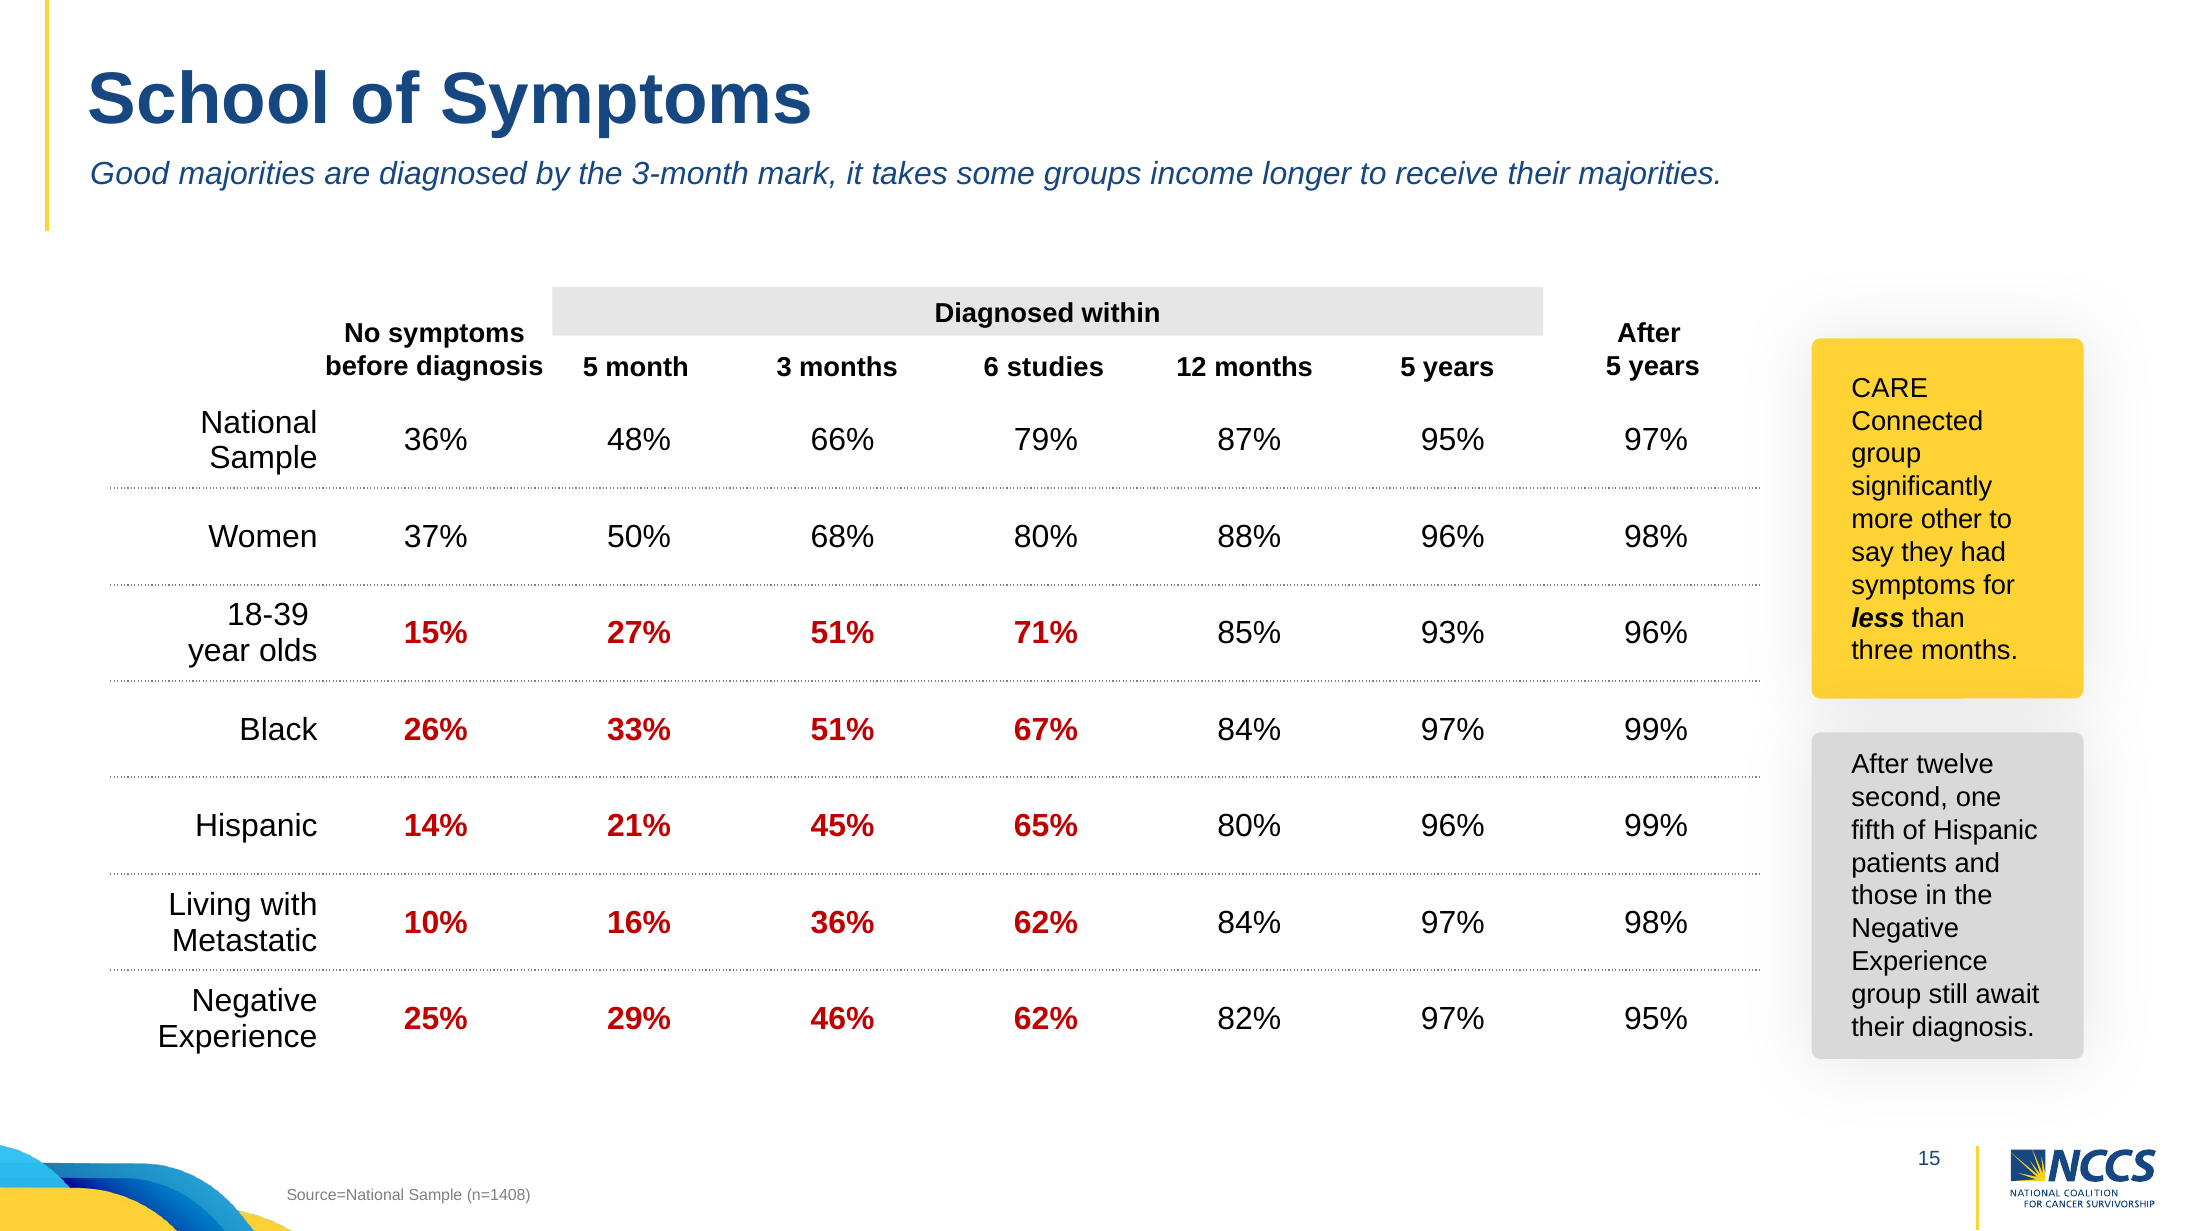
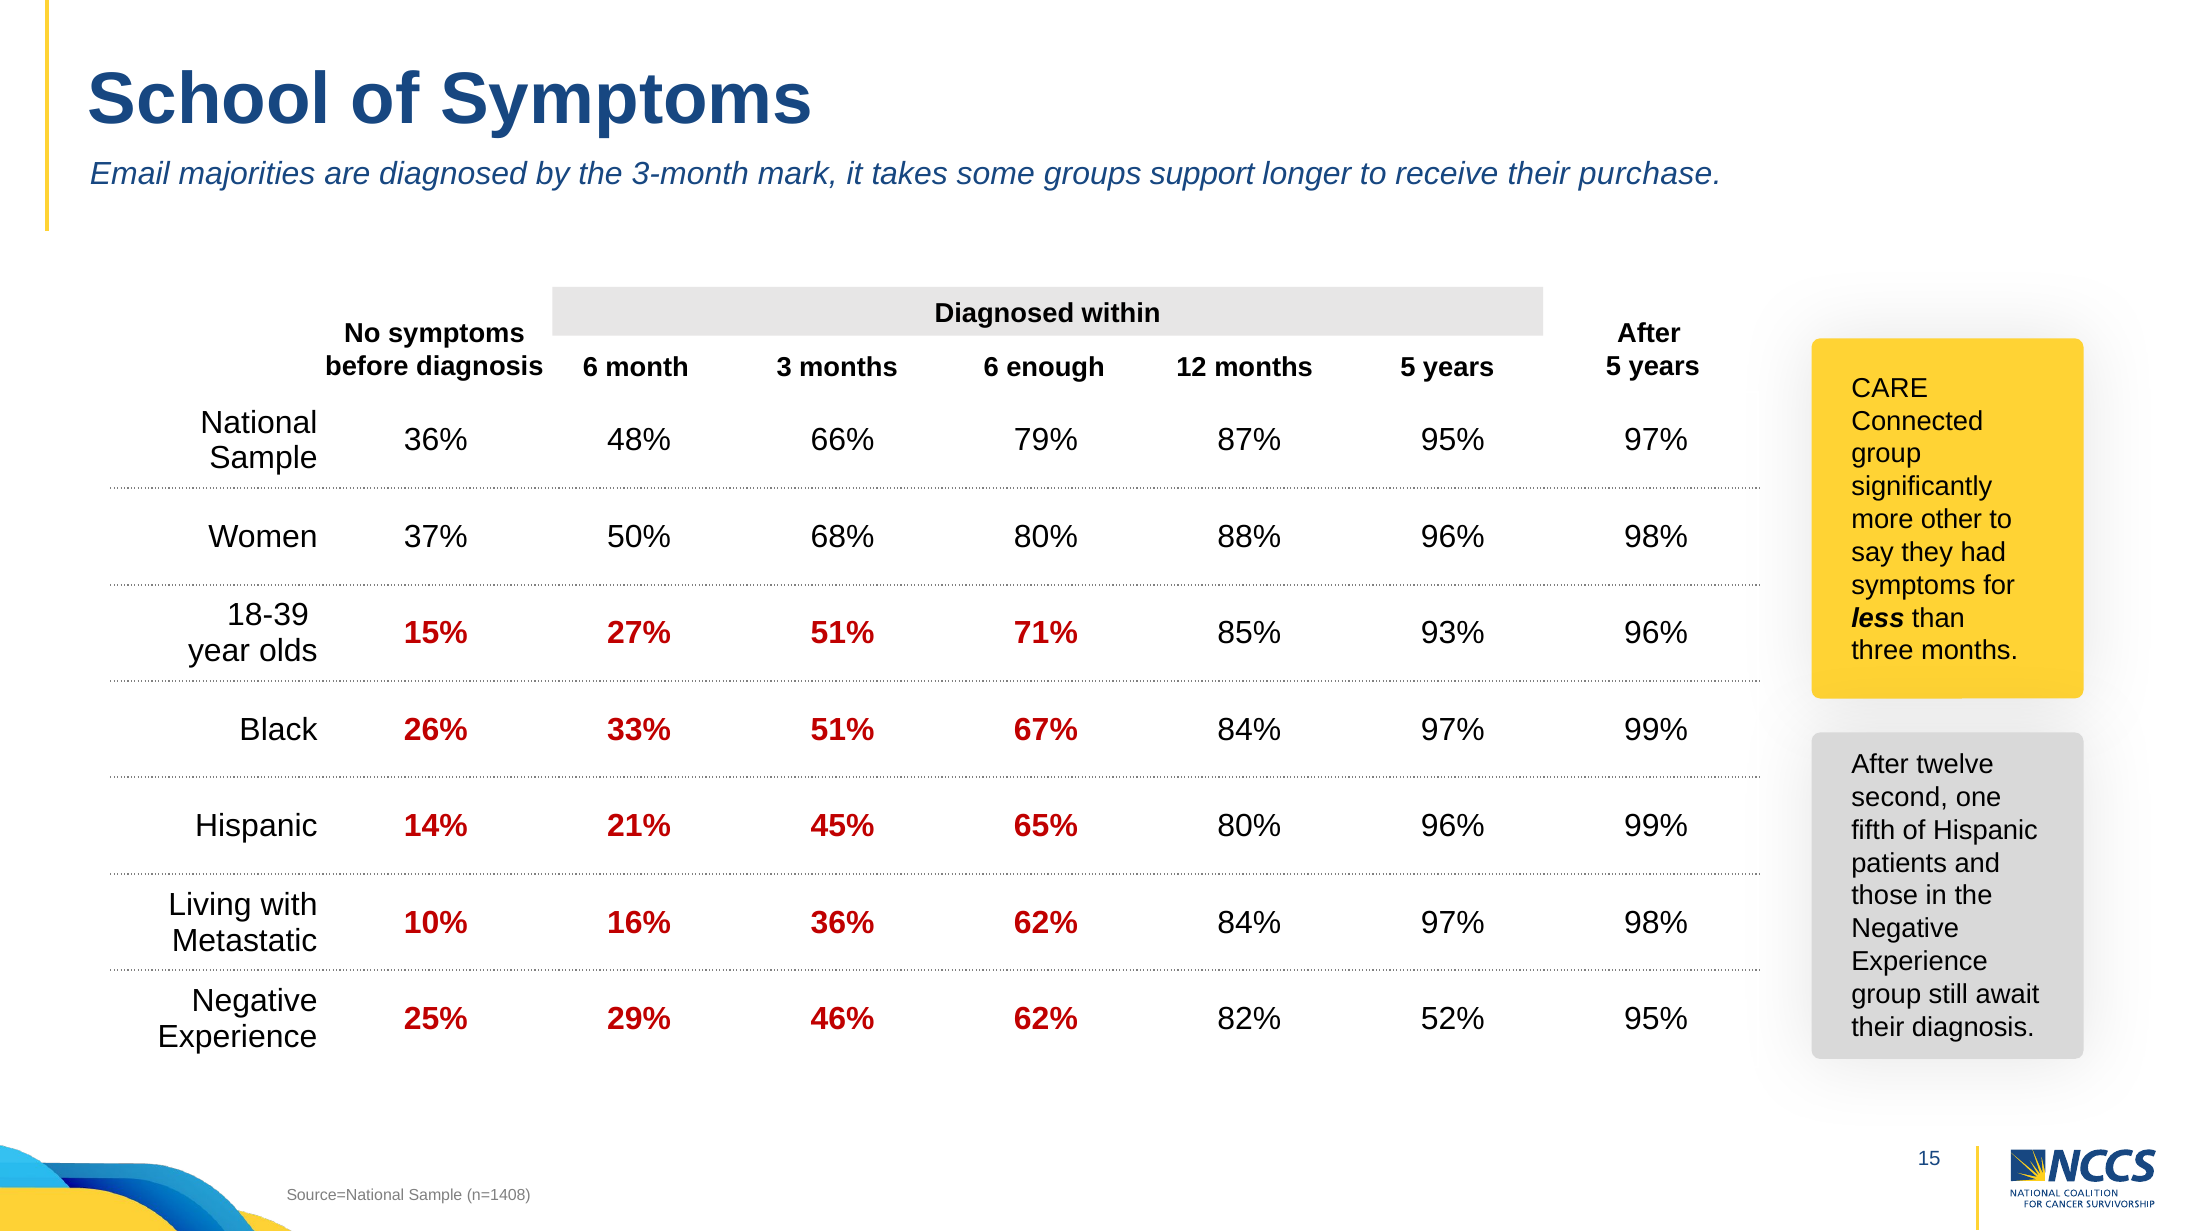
Good: Good -> Email (130, 174)
income: income -> support (1202, 174)
their majorities: majorities -> purchase (1650, 174)
diagnosis 5: 5 -> 6 (590, 367)
studies: studies -> enough (1056, 367)
82% 97%: 97% -> 52% (1453, 1019)
